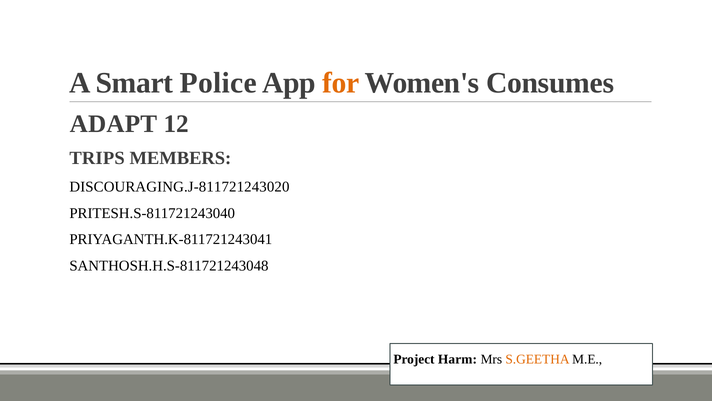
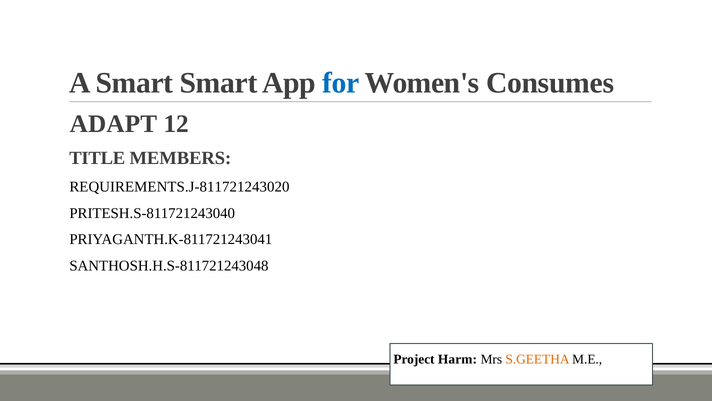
Smart Police: Police -> Smart (219, 83)
for colour: orange -> blue (341, 83)
TRIPS: TRIPS -> TITLE (97, 158)
DISCOURAGING.J-811721243020: DISCOURAGING.J-811721243020 -> REQUIREMENTS.J-811721243020 (179, 186)
